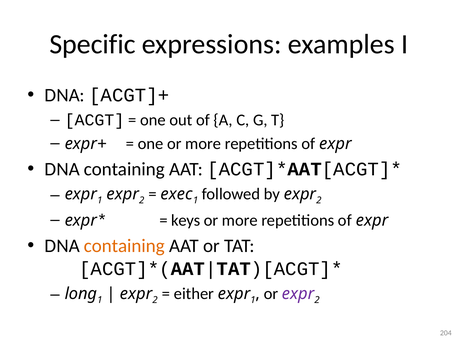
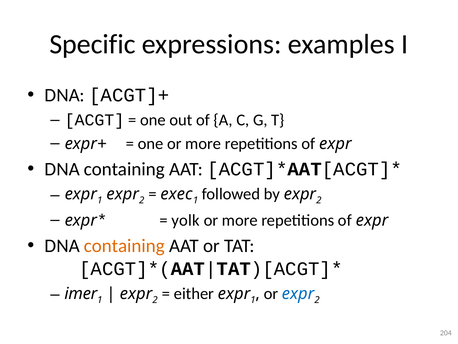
keys: keys -> yolk (186, 220)
long: long -> imer (81, 293)
expr colour: purple -> blue (298, 293)
